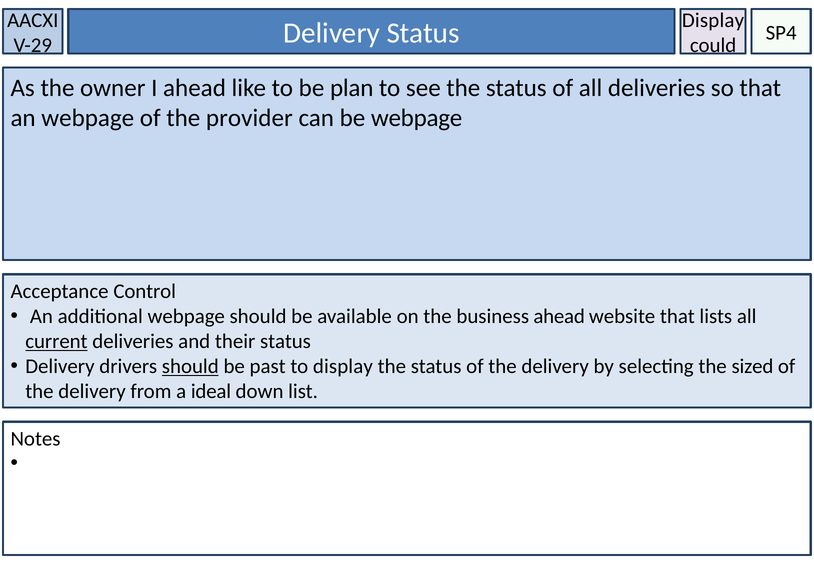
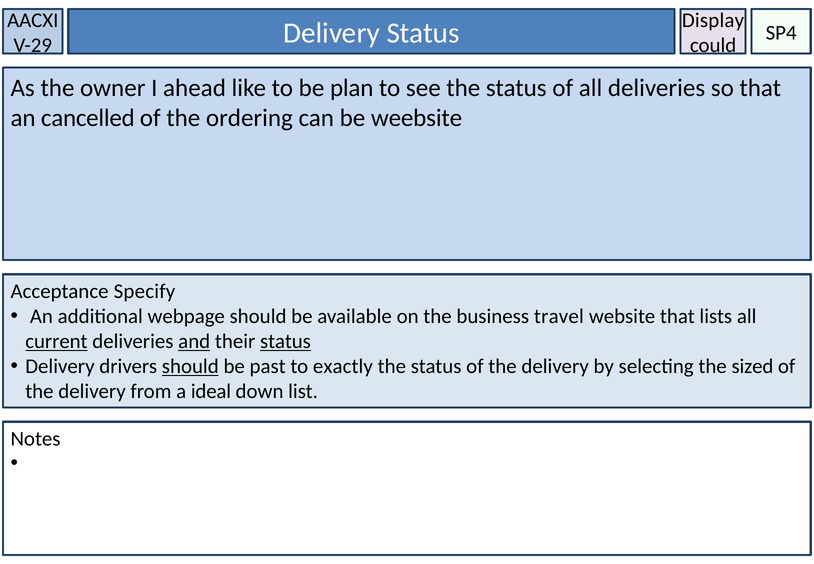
an webpage: webpage -> cancelled (88, 118)
provider: provider -> ordering (249, 118)
be webpage: webpage -> weebsite (417, 118)
Control: Control -> Specify (144, 291)
business ahead: ahead -> travel (559, 316)
and underline: none -> present (194, 341)
status underline: none -> present (285, 341)
to display: display -> exactly (343, 366)
